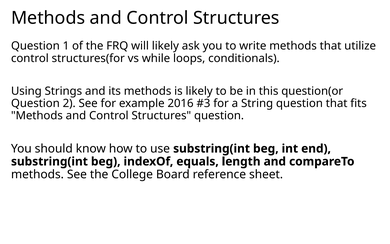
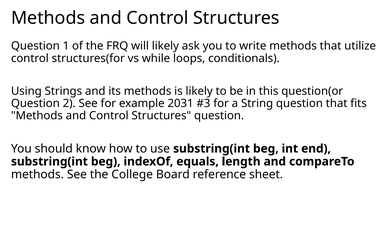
2016: 2016 -> 2031 (181, 103)
